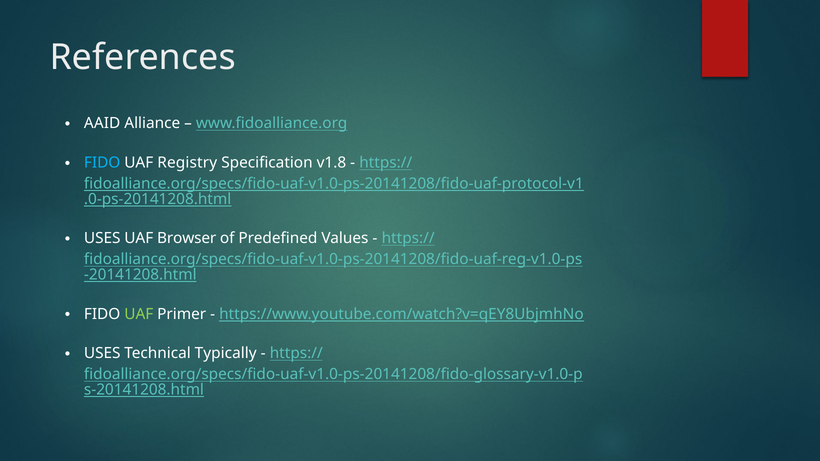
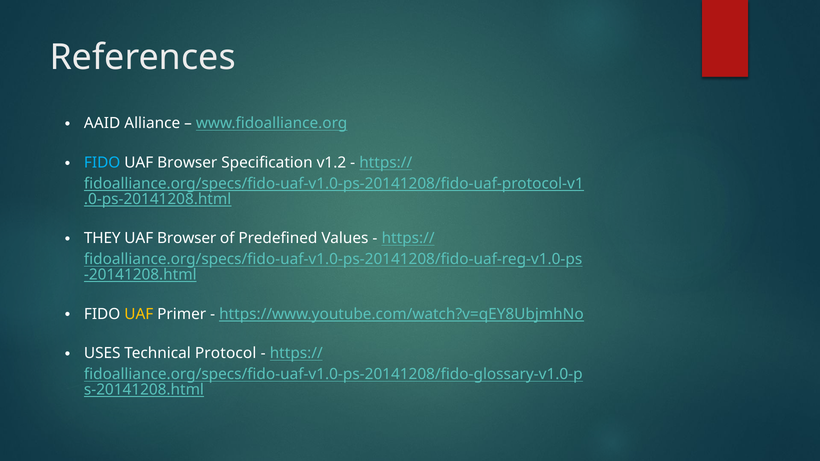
Registry: Registry -> Browser (187, 163)
v1.8: v1.8 -> v1.2 (331, 163)
USES: USES -> THEY (102, 238)
UAF colour: light green -> yellow (139, 314)
Typically: Typically -> Protocol (226, 354)
